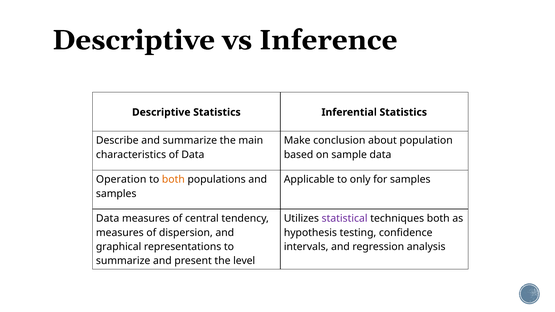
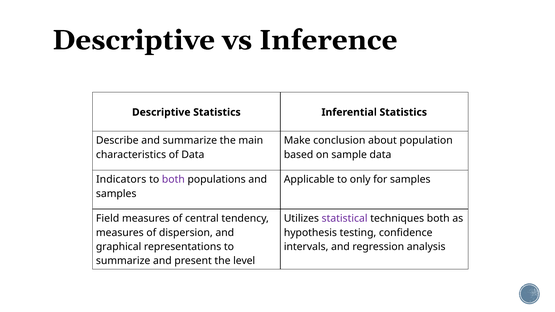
Operation: Operation -> Indicators (121, 180)
both colour: orange -> purple (173, 180)
Data: Data -> Field (108, 219)
